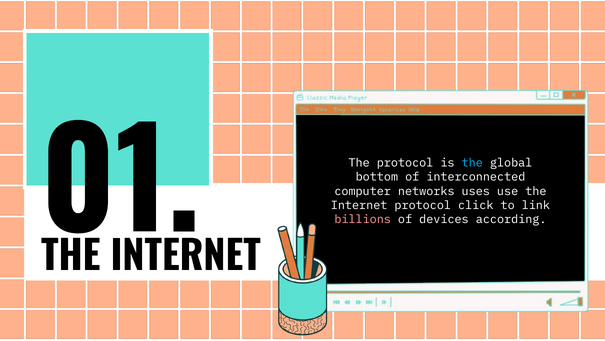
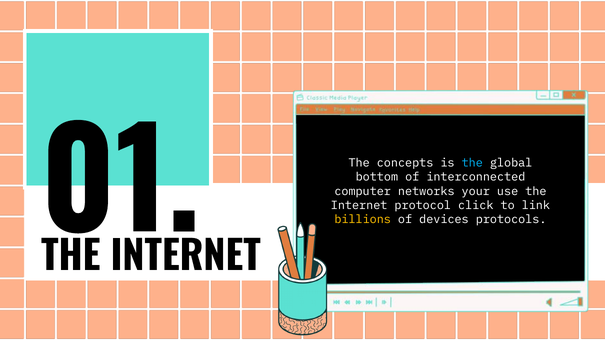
The protocol: protocol -> concepts (405, 163)
uses: uses -> your (476, 191)
billions colour: pink -> yellow (363, 219)
according: according -> protocols (511, 219)
